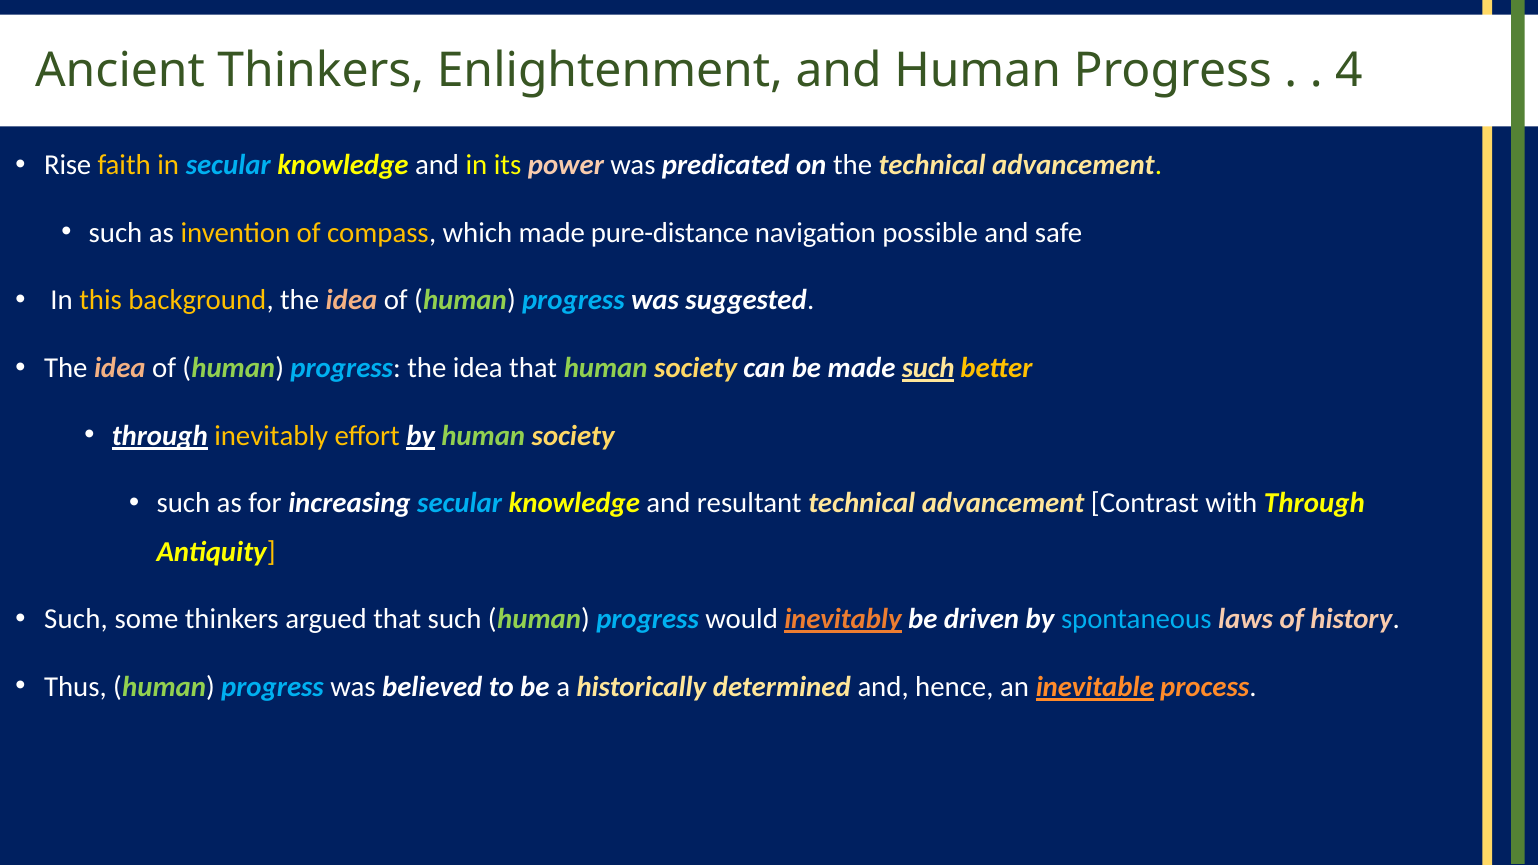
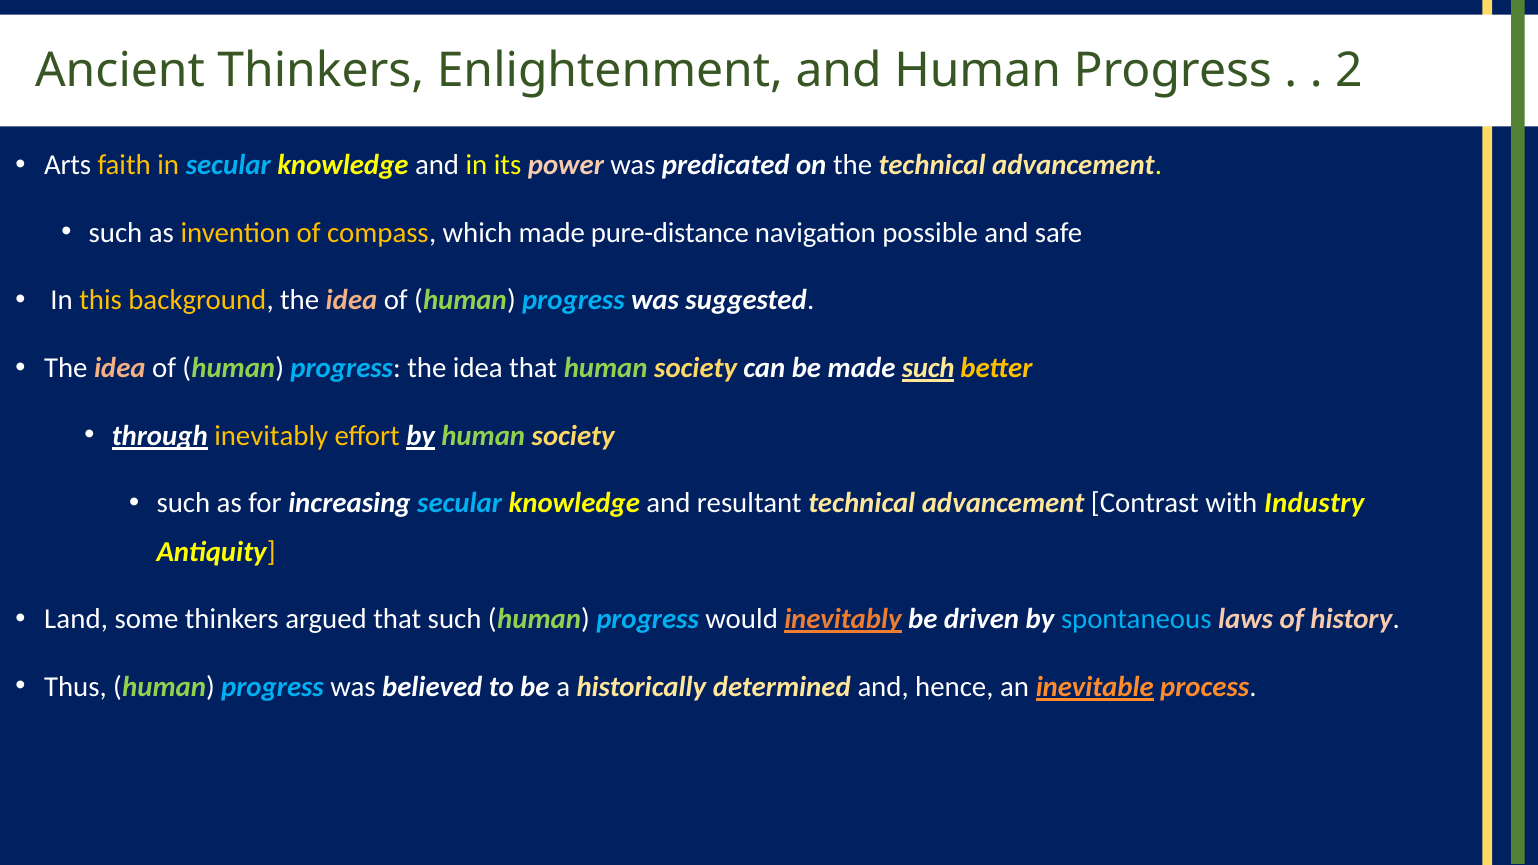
4: 4 -> 2 (1349, 70)
Rise: Rise -> Arts (68, 165)
with Through: Through -> Industry (1314, 503)
Such: Such -> Land (76, 619)
